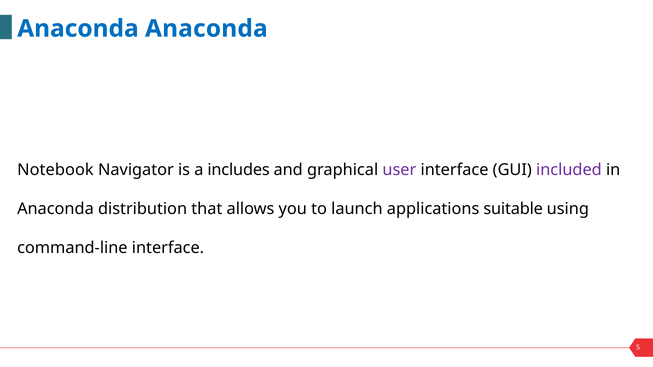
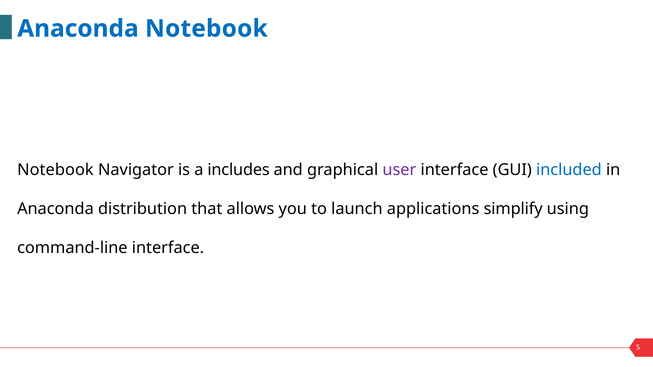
Anaconda Anaconda: Anaconda -> Notebook (206, 29)
included colour: purple -> blue (569, 170)
suitable: suitable -> simplify (513, 209)
